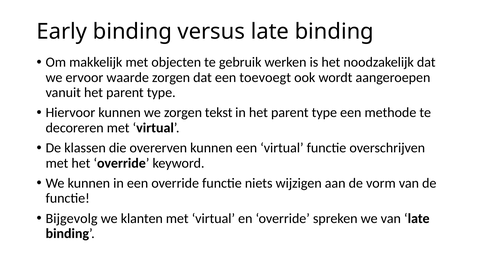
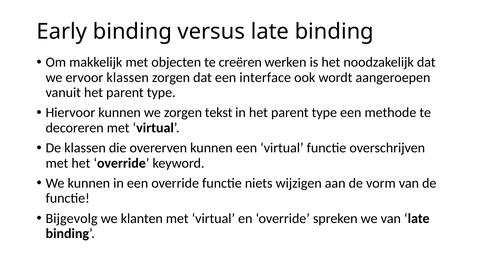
gebruik: gebruik -> creëren (240, 62)
ervoor waarde: waarde -> klassen (128, 77)
toevoegt: toevoegt -> interface (265, 77)
